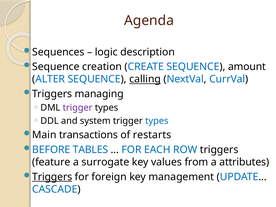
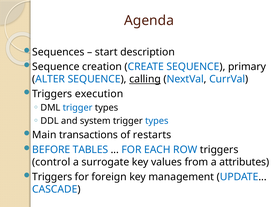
logic: logic -> start (106, 52)
amount: amount -> primary (247, 67)
managing: managing -> execution (99, 94)
trigger colour: purple -> blue (78, 108)
feature: feature -> control (51, 162)
Triggers underline: present -> none (52, 177)
